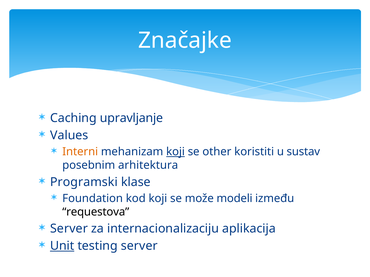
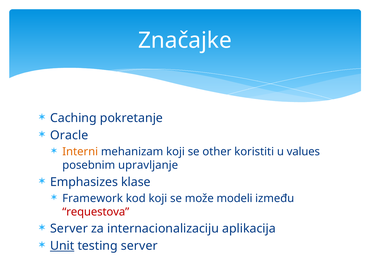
upravljanje: upravljanje -> pokretanje (131, 118)
Values: Values -> Oracle (69, 136)
koji underline: present -> none (175, 152)
sustav: sustav -> values (303, 152)
arhitektura: arhitektura -> upravljanje (148, 166)
Programski: Programski -> Emphasizes (84, 182)
Foundation: Foundation -> Framework (93, 199)
requestova colour: black -> red (96, 212)
